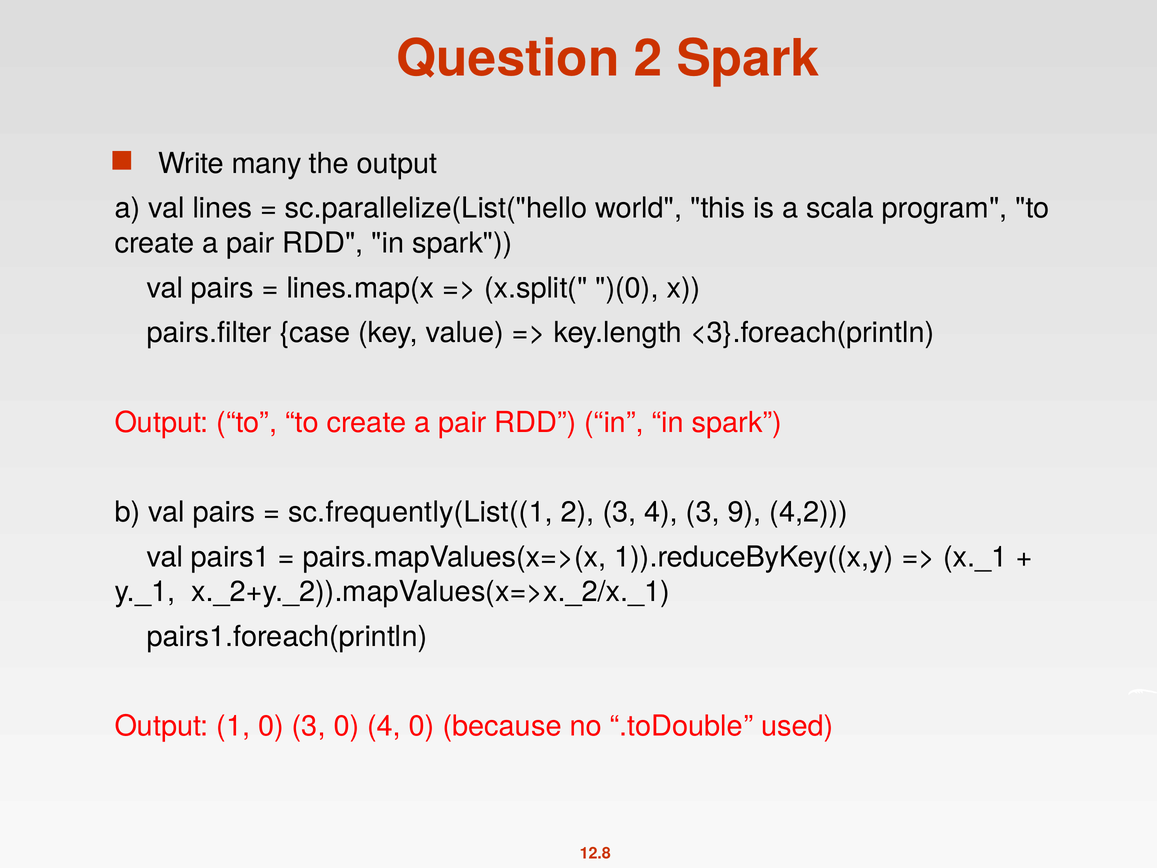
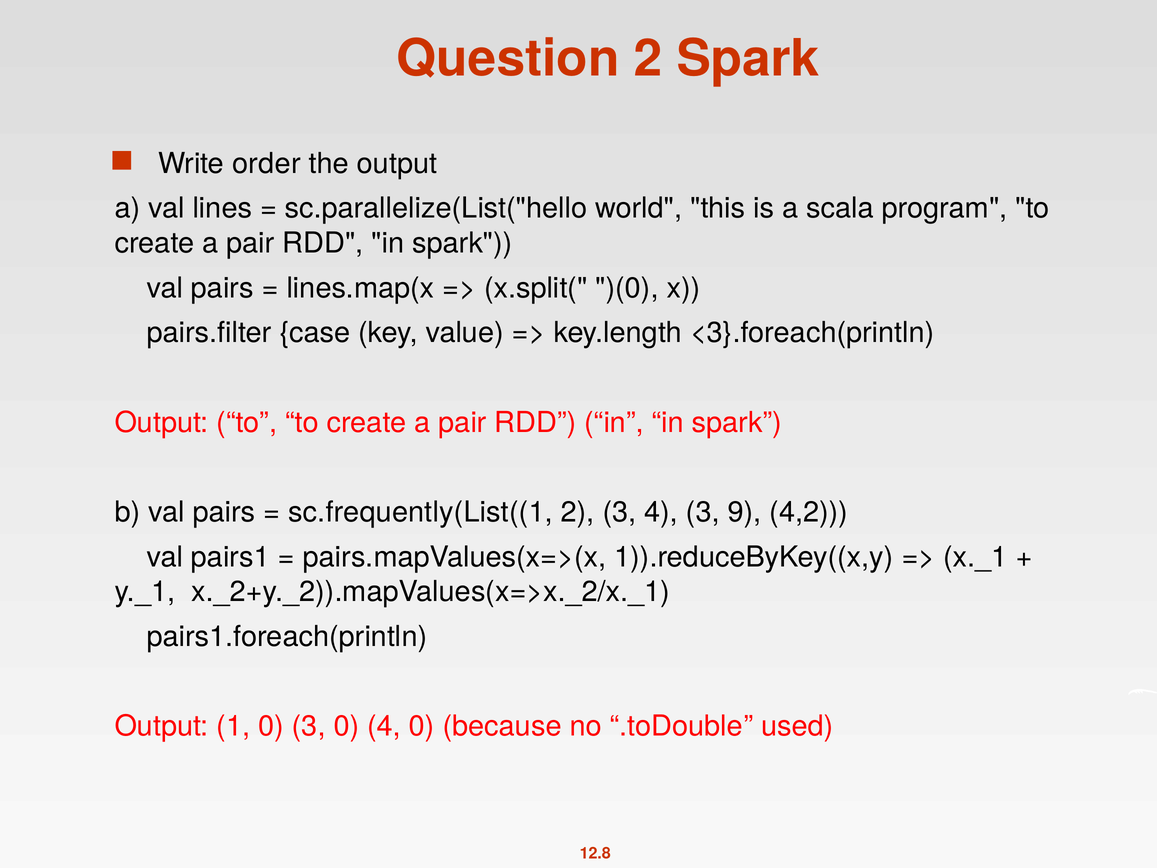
many: many -> order (266, 164)
